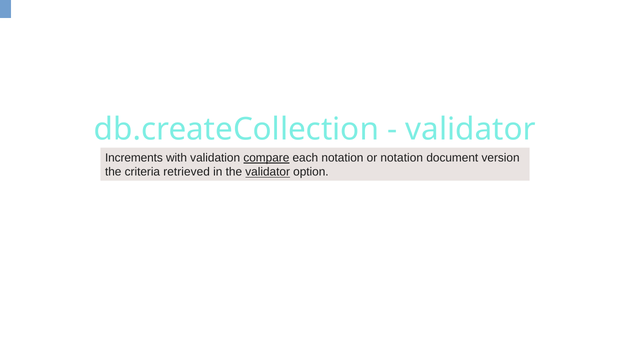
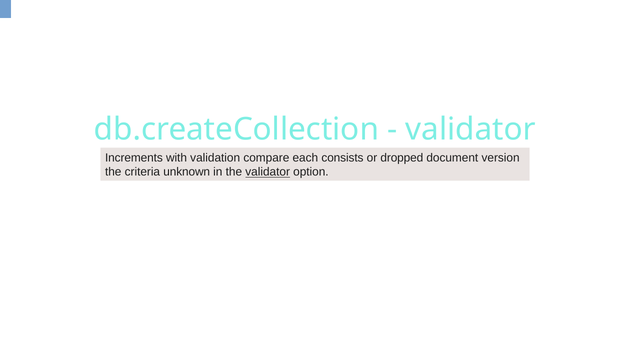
compare underline: present -> none (266, 158)
each notation: notation -> consists (342, 158)
or notation: notation -> dropped (402, 158)
retrieved: retrieved -> unknown (187, 172)
